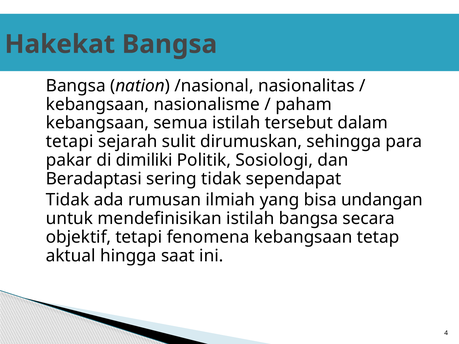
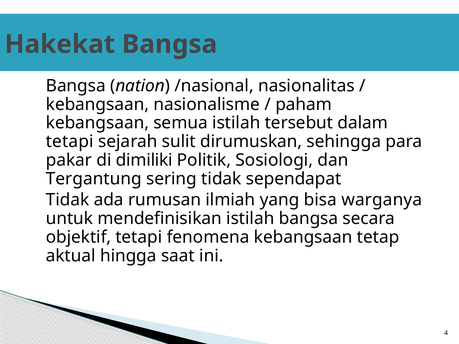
Beradaptasi: Beradaptasi -> Tergantung (94, 179)
undangan: undangan -> warganya (382, 200)
